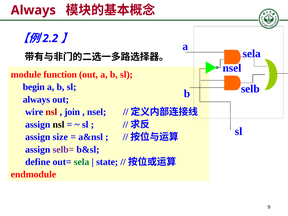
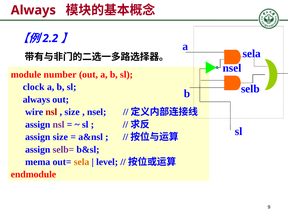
function: function -> number (60, 75)
begin: begin -> clock (34, 87)
join: join -> size (72, 112)
nsl colour: black -> purple (58, 124)
define: define -> mema (38, 162)
sela colour: green -> orange (82, 162)
state: state -> level (107, 162)
